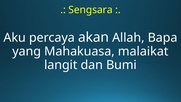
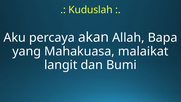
Sengsara: Sengsara -> Kuduslah (91, 10)
